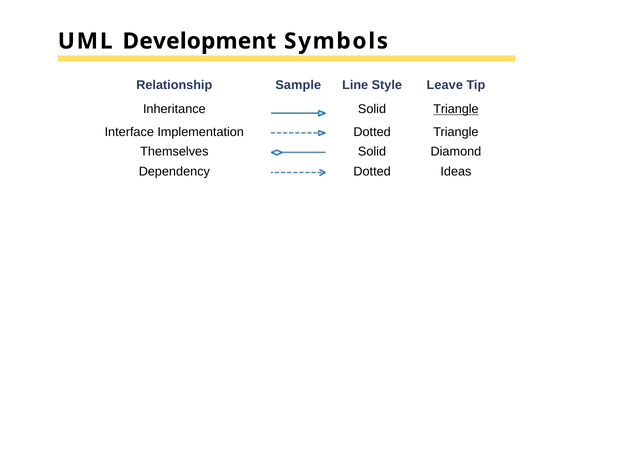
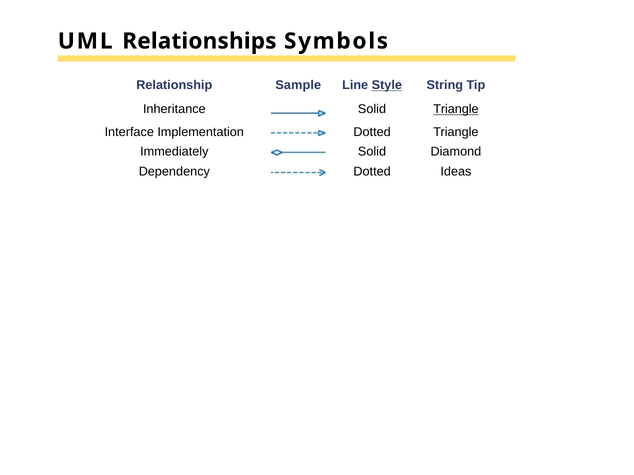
Development: Development -> Relationships (199, 41)
Style underline: none -> present (387, 85)
Leave: Leave -> String (445, 85)
Themselves: Themselves -> Immediately (174, 152)
